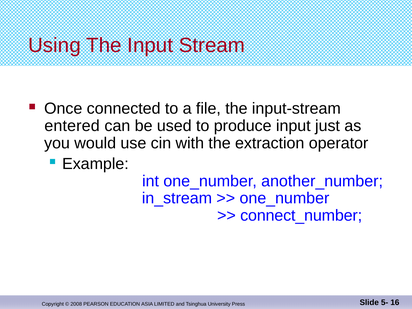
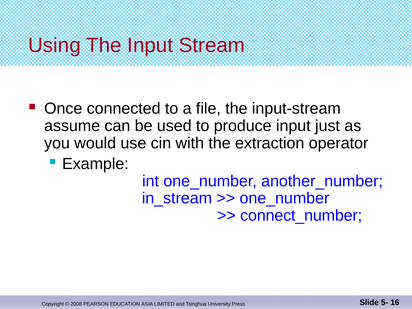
entered: entered -> assume (72, 126)
